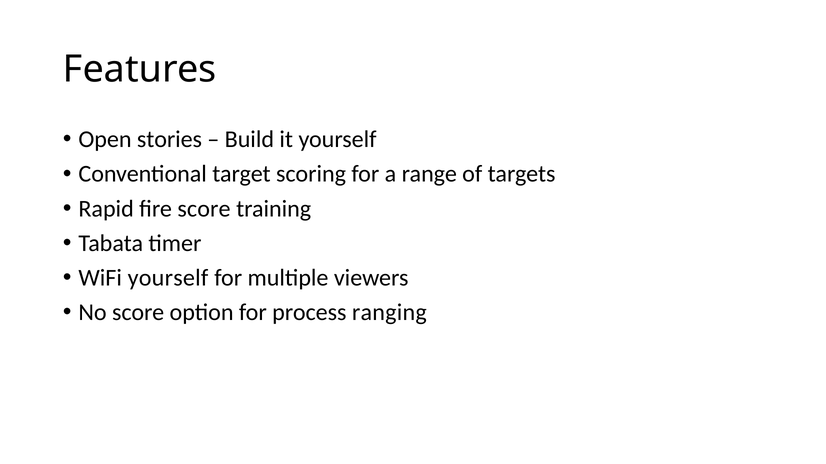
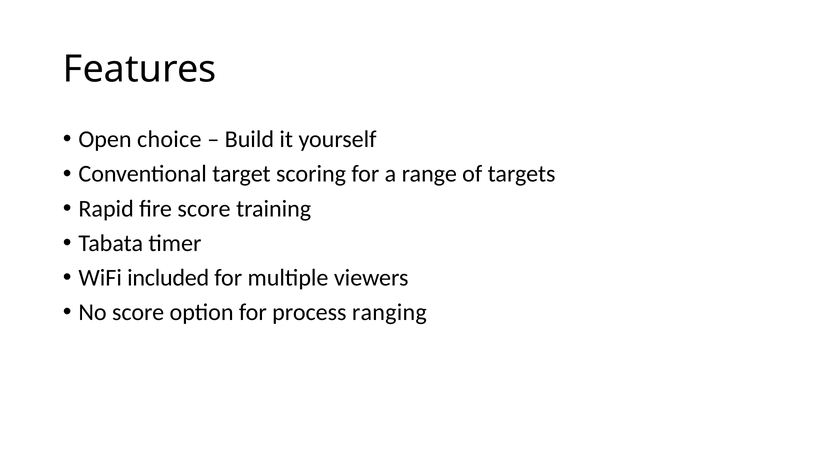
stories: stories -> choice (169, 140)
WiFi yourself: yourself -> included (168, 278)
